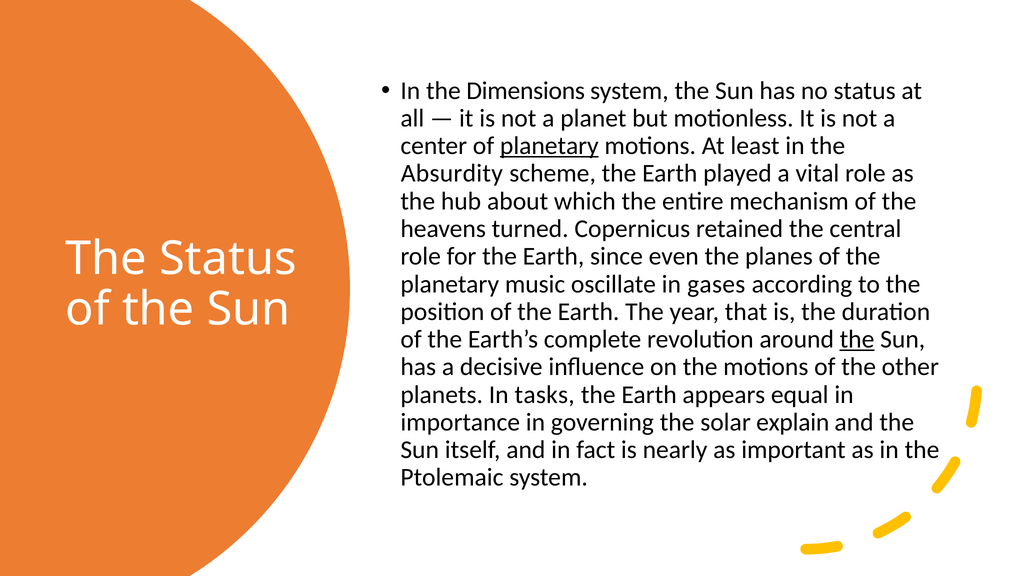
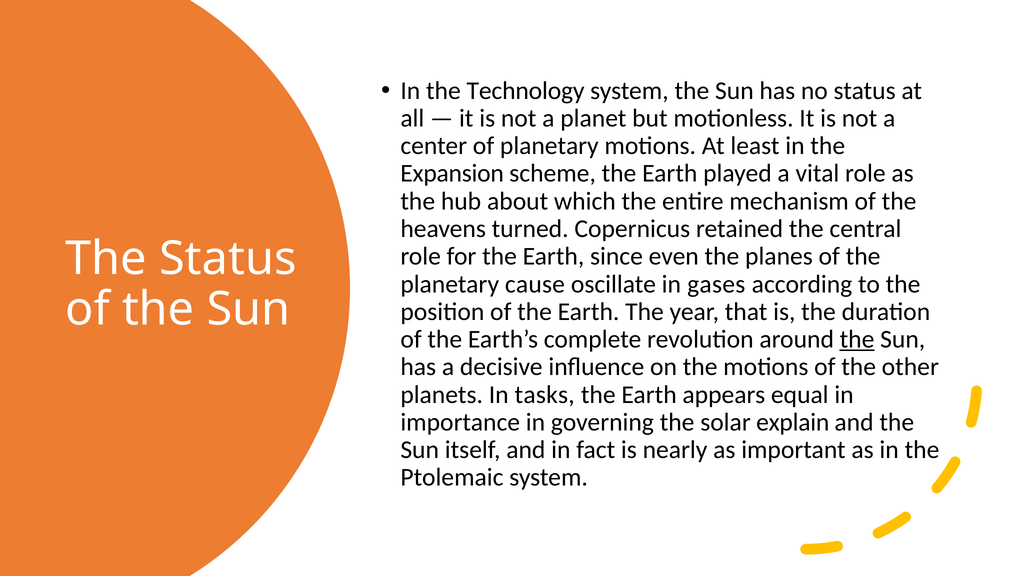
Dimensions: Dimensions -> Technology (526, 91)
planetary underline: present -> none (549, 146)
Absurdity: Absurdity -> Expansion (452, 174)
music: music -> cause (535, 284)
